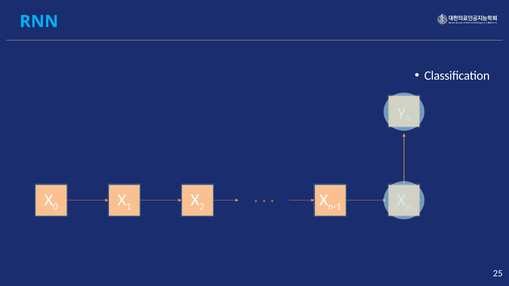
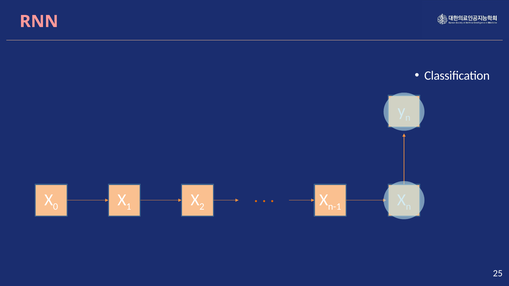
RNN colour: light blue -> pink (39, 21)
